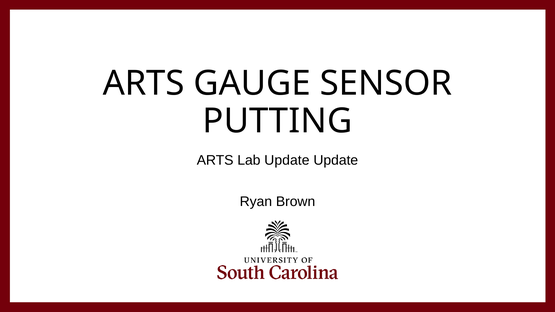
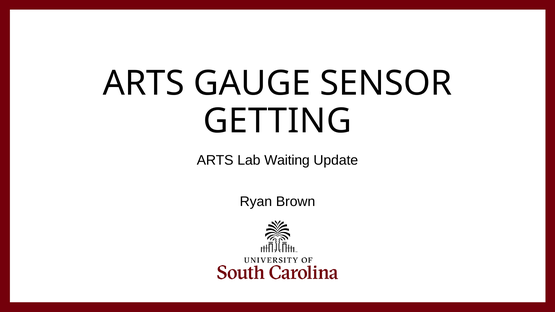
PUTTING: PUTTING -> GETTING (277, 121)
Lab Update: Update -> Waiting (287, 160)
